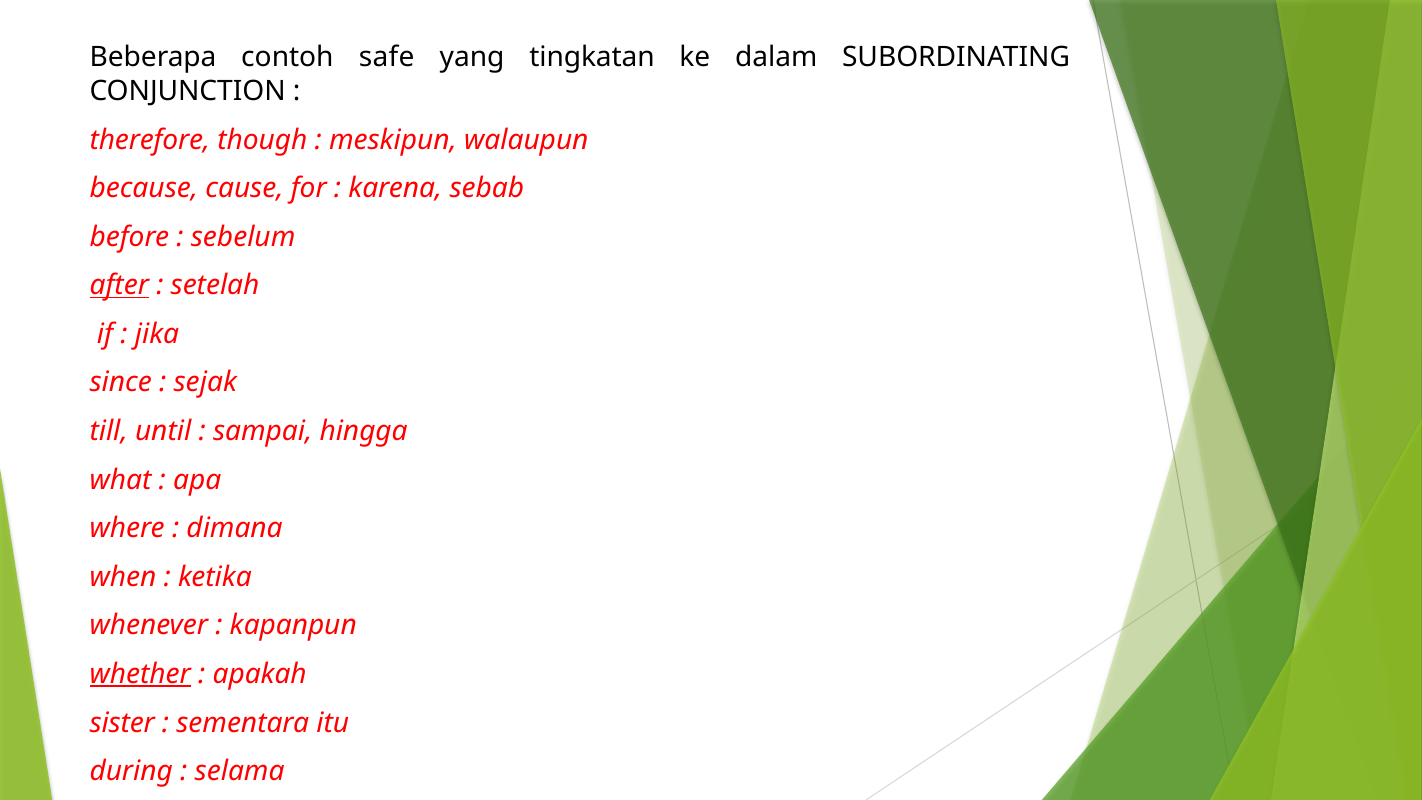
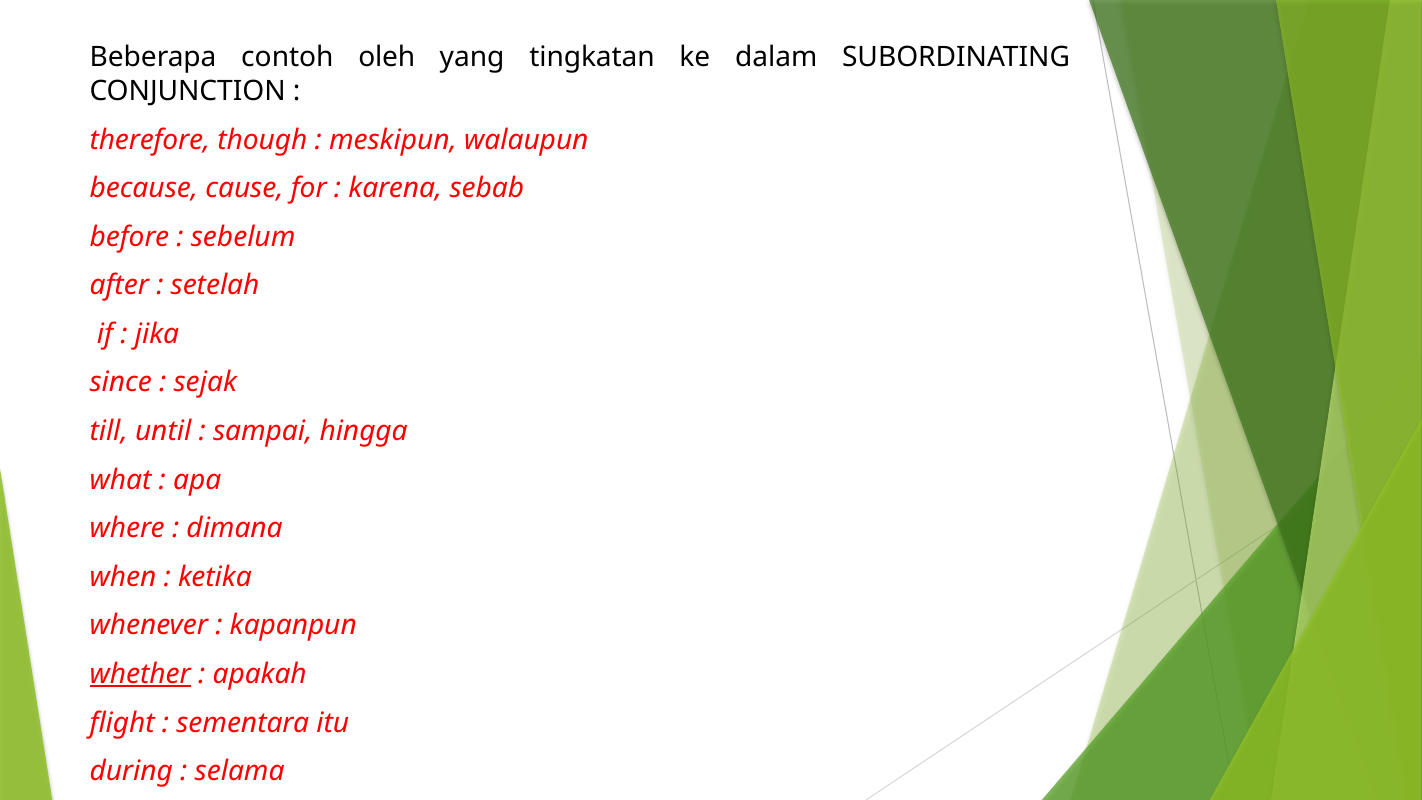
safe: safe -> oleh (387, 57)
after underline: present -> none (119, 285)
sister: sister -> flight (122, 723)
